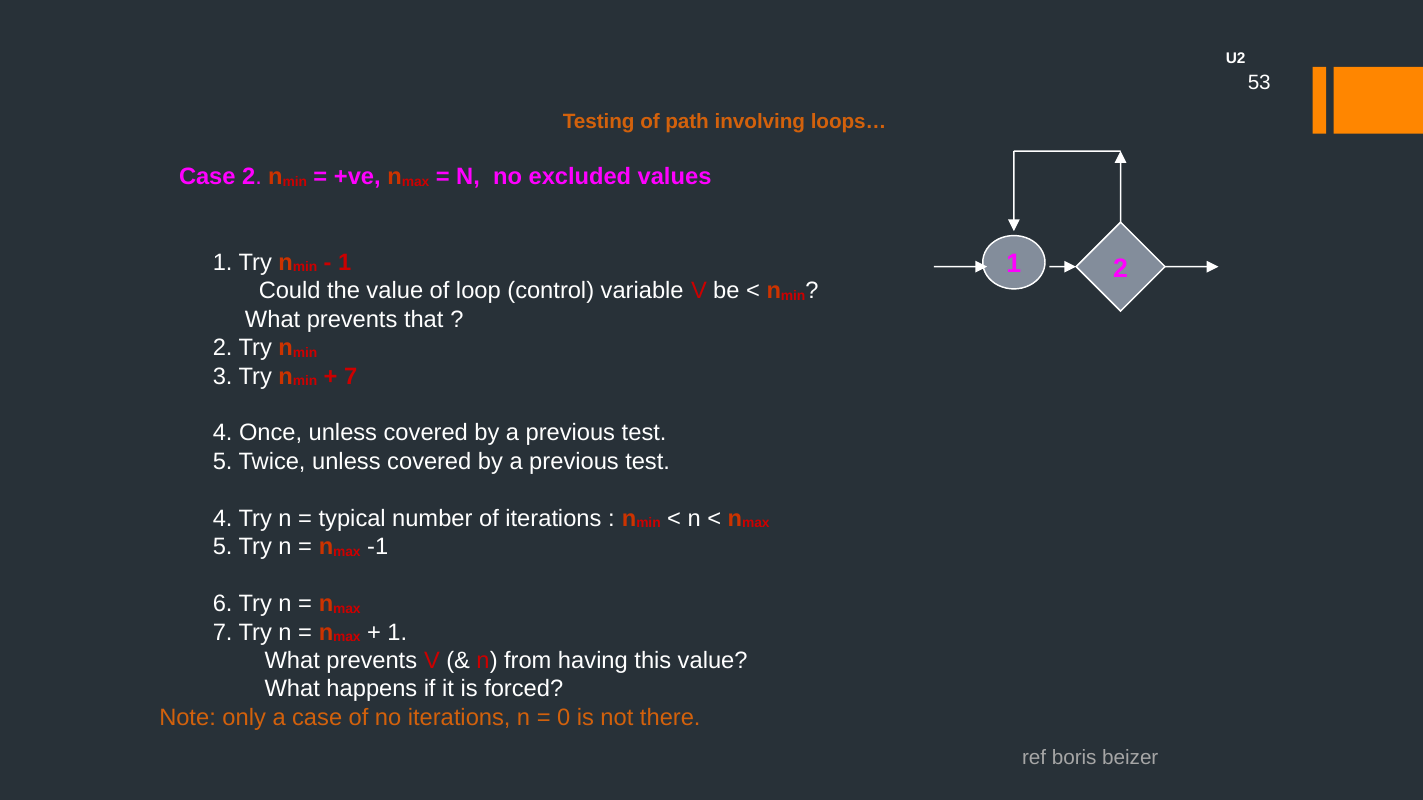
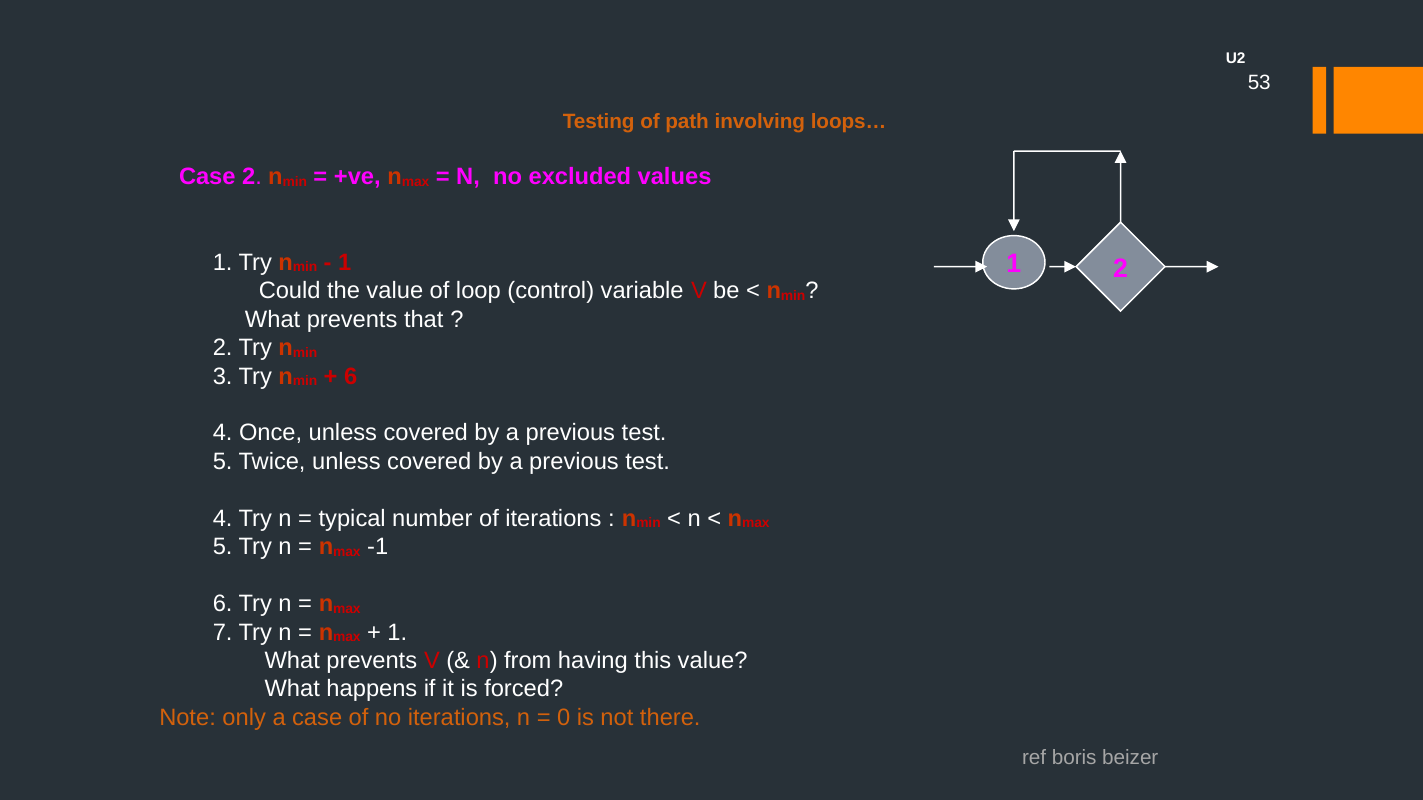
7: 7 -> 6 (351, 377)
